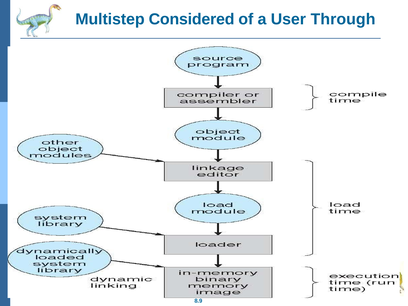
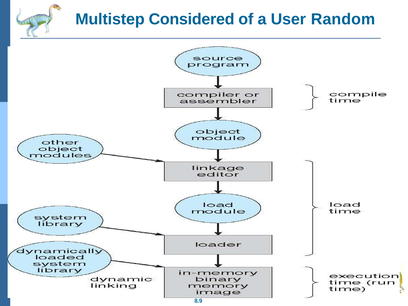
Through: Through -> Random (343, 19)
